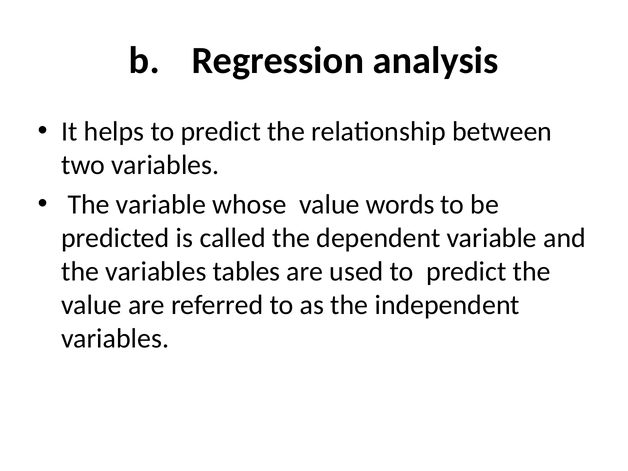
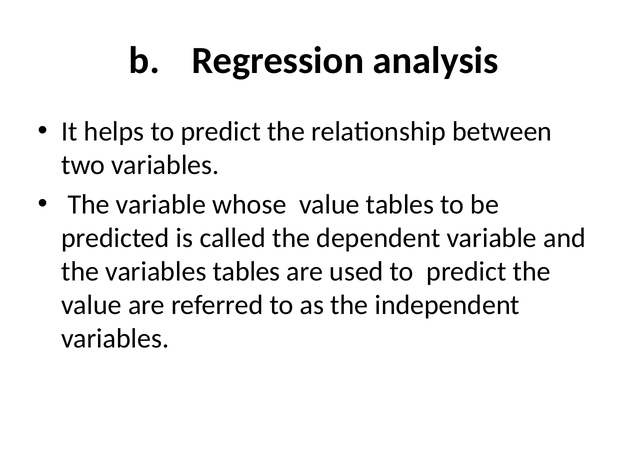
value words: words -> tables (400, 204)
